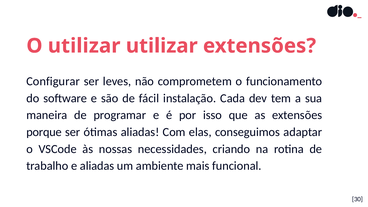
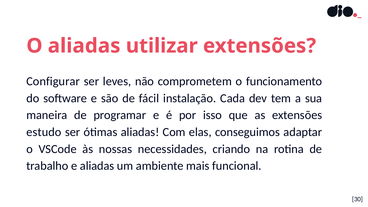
O utilizar: utilizar -> aliadas (84, 46)
porque: porque -> estudo (44, 132)
